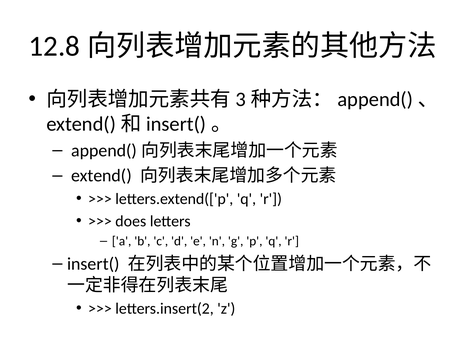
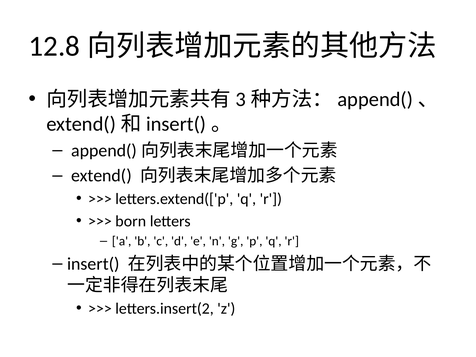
does: does -> born (131, 221)
